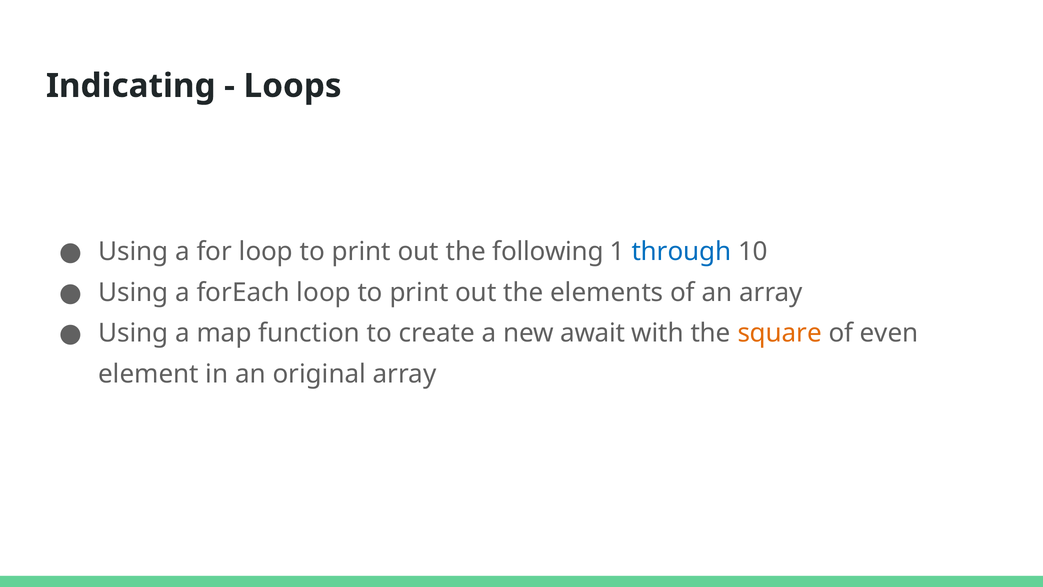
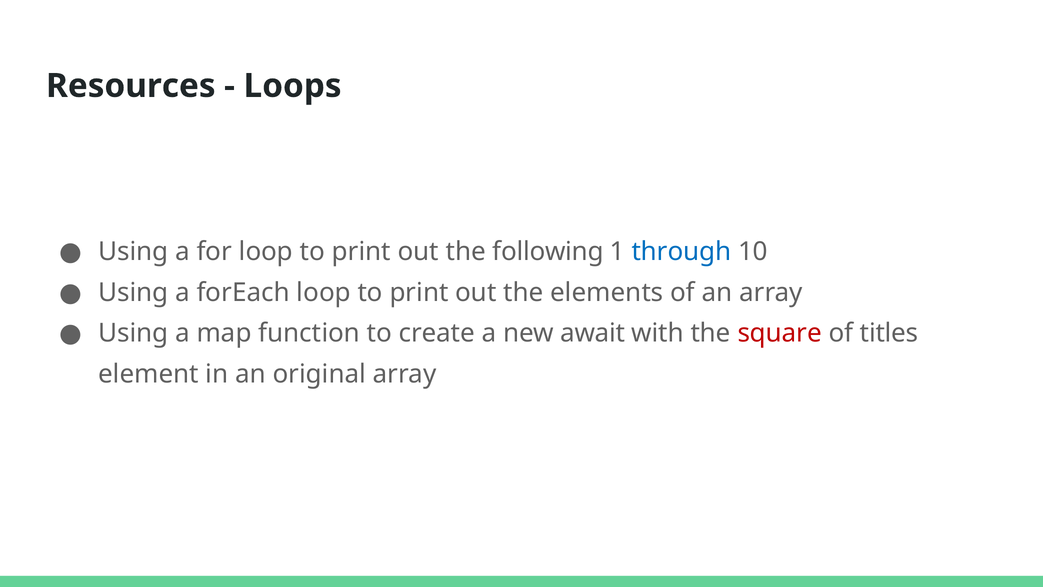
Indicating: Indicating -> Resources (131, 86)
square colour: orange -> red (780, 333)
even: even -> titles (889, 333)
